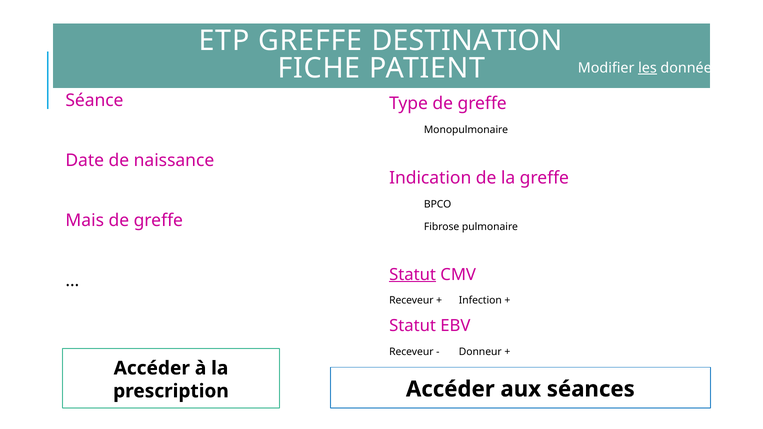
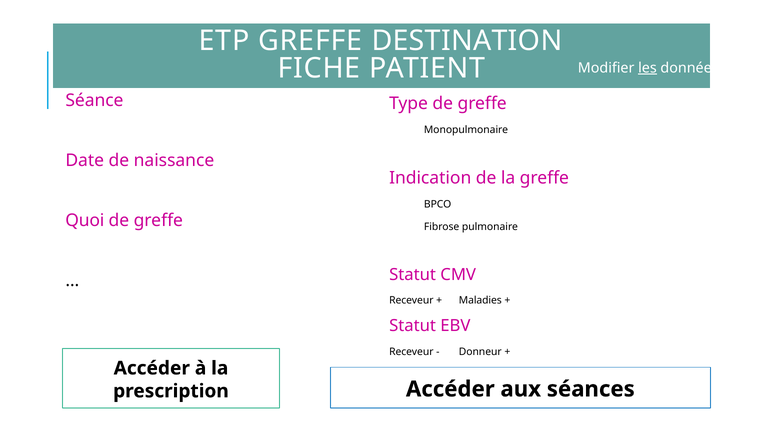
Mais: Mais -> Quoi (85, 221)
Statut underline: present -> none (413, 275)
Infection: Infection -> Maladies (480, 300)
